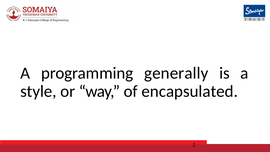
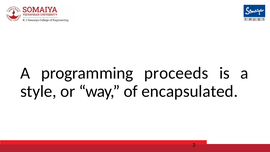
generally: generally -> proceeds (176, 73)
